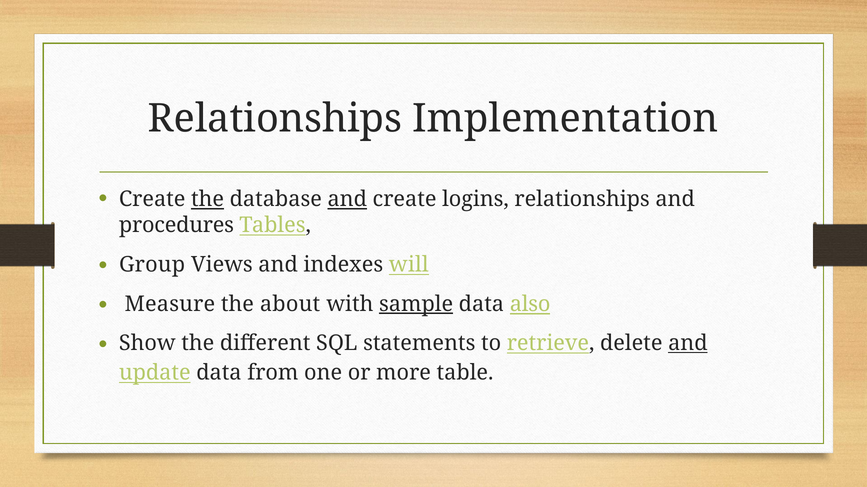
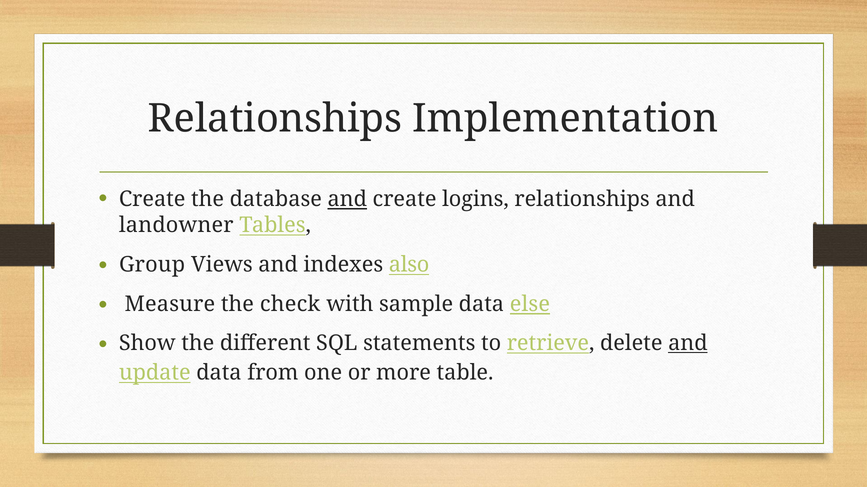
the underline: present -> none (208, 200)
procedures: procedures -> landowner (176, 226)
will: will -> also (409, 265)
about: about -> check (290, 304)
sample underline: present -> none (416, 304)
also: also -> else (530, 304)
